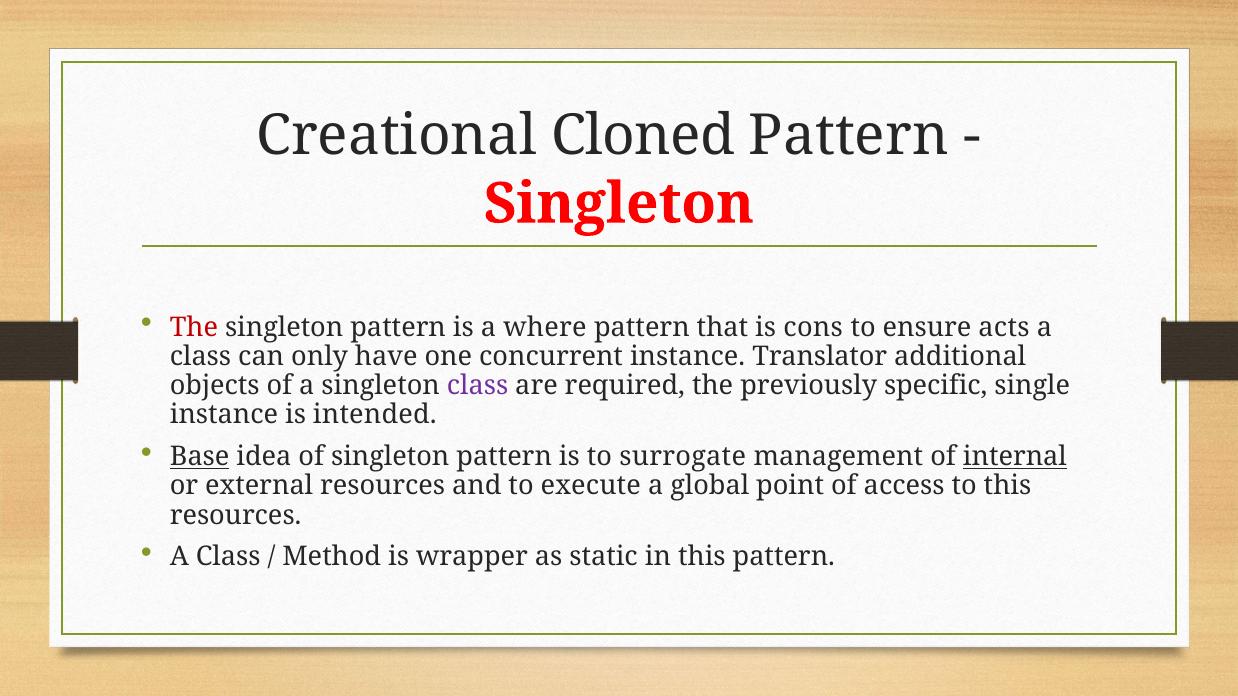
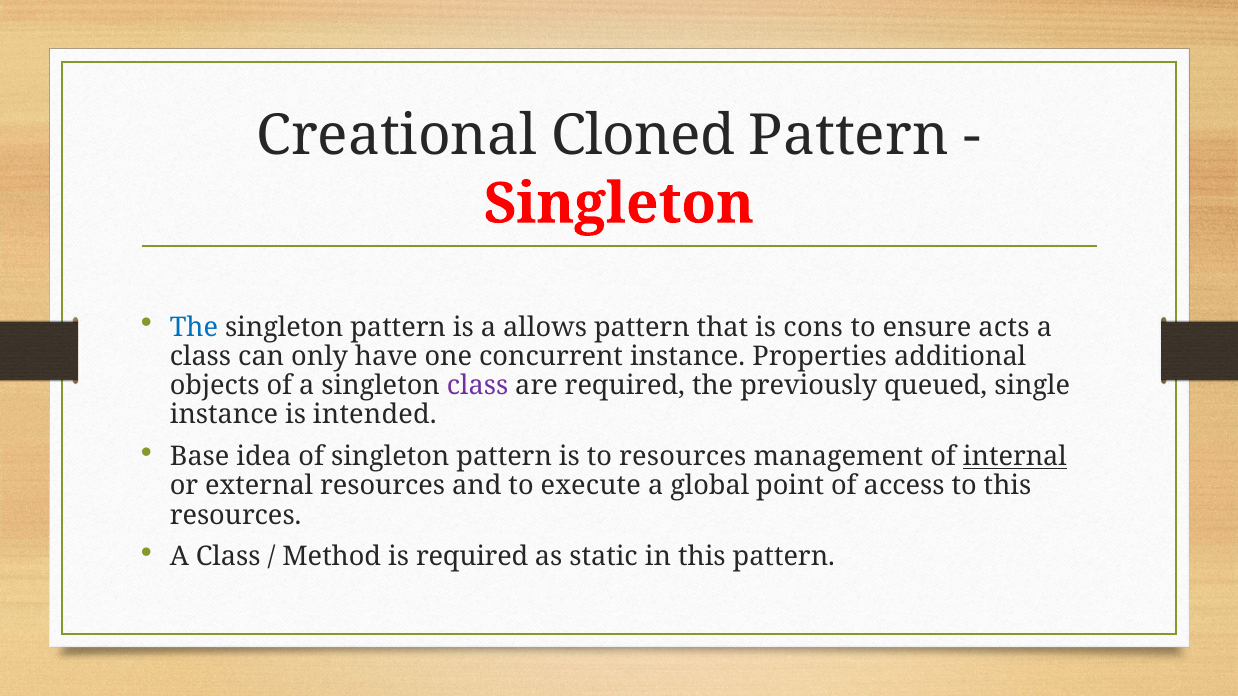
The colour: red -> blue (194, 327)
where: where -> allows (545, 327)
Translator: Translator -> Properties (820, 357)
specific: specific -> queued (936, 386)
Base underline: present -> none (200, 457)
to surrogate: surrogate -> resources (683, 457)
is wrapper: wrapper -> required (472, 557)
